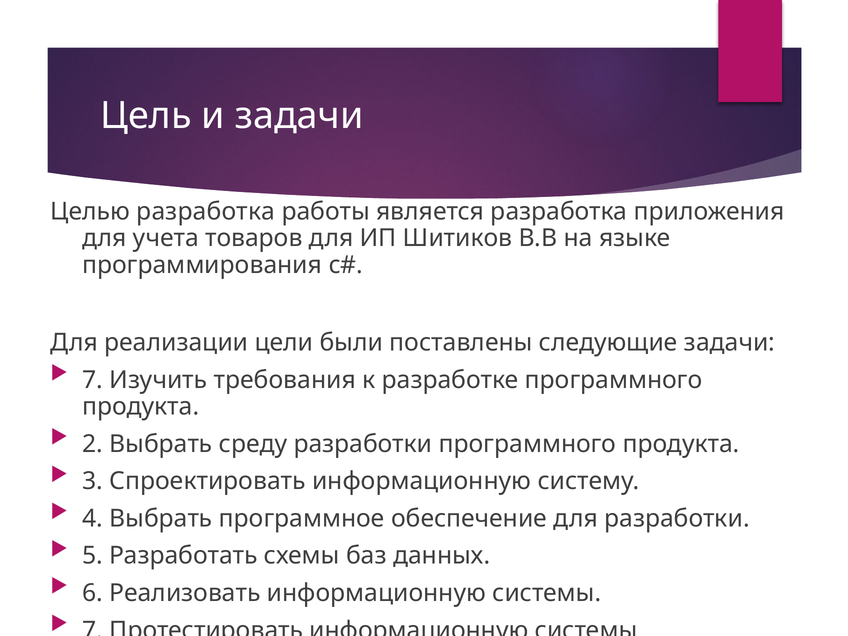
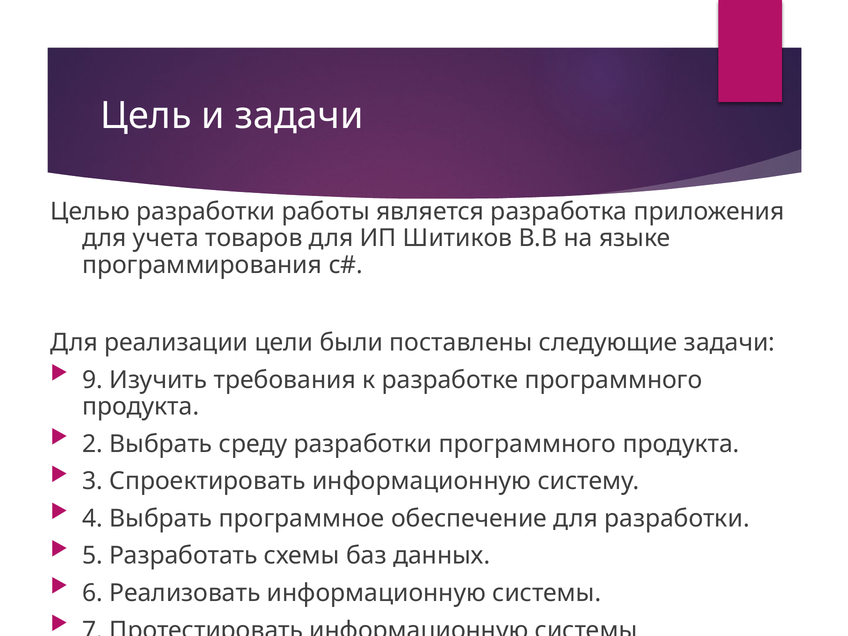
Целью разработка: разработка -> разработки (206, 212)
7: 7 -> 9 (93, 380)
